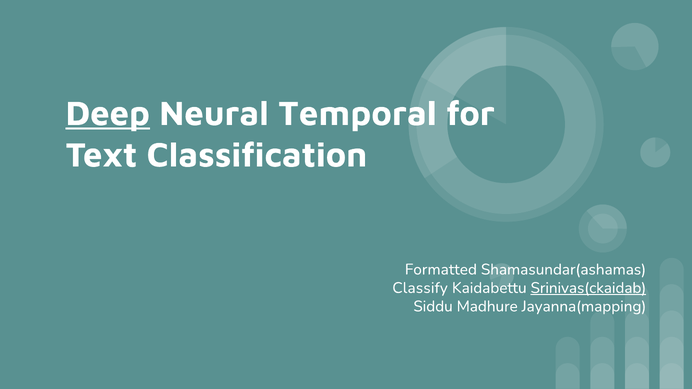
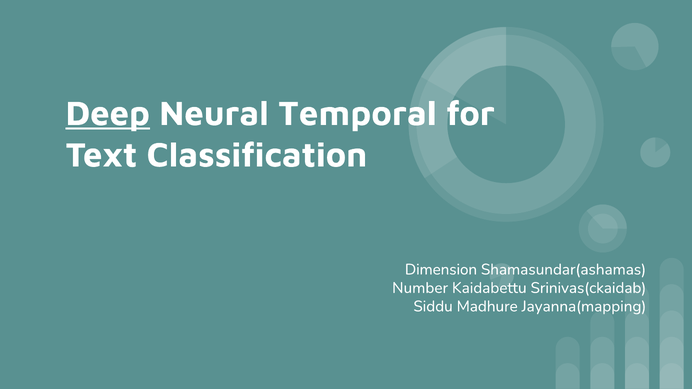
Formatted: Formatted -> Dimension (441, 270)
Classify: Classify -> Number (420, 288)
Srinivas(ckaidab underline: present -> none (588, 288)
